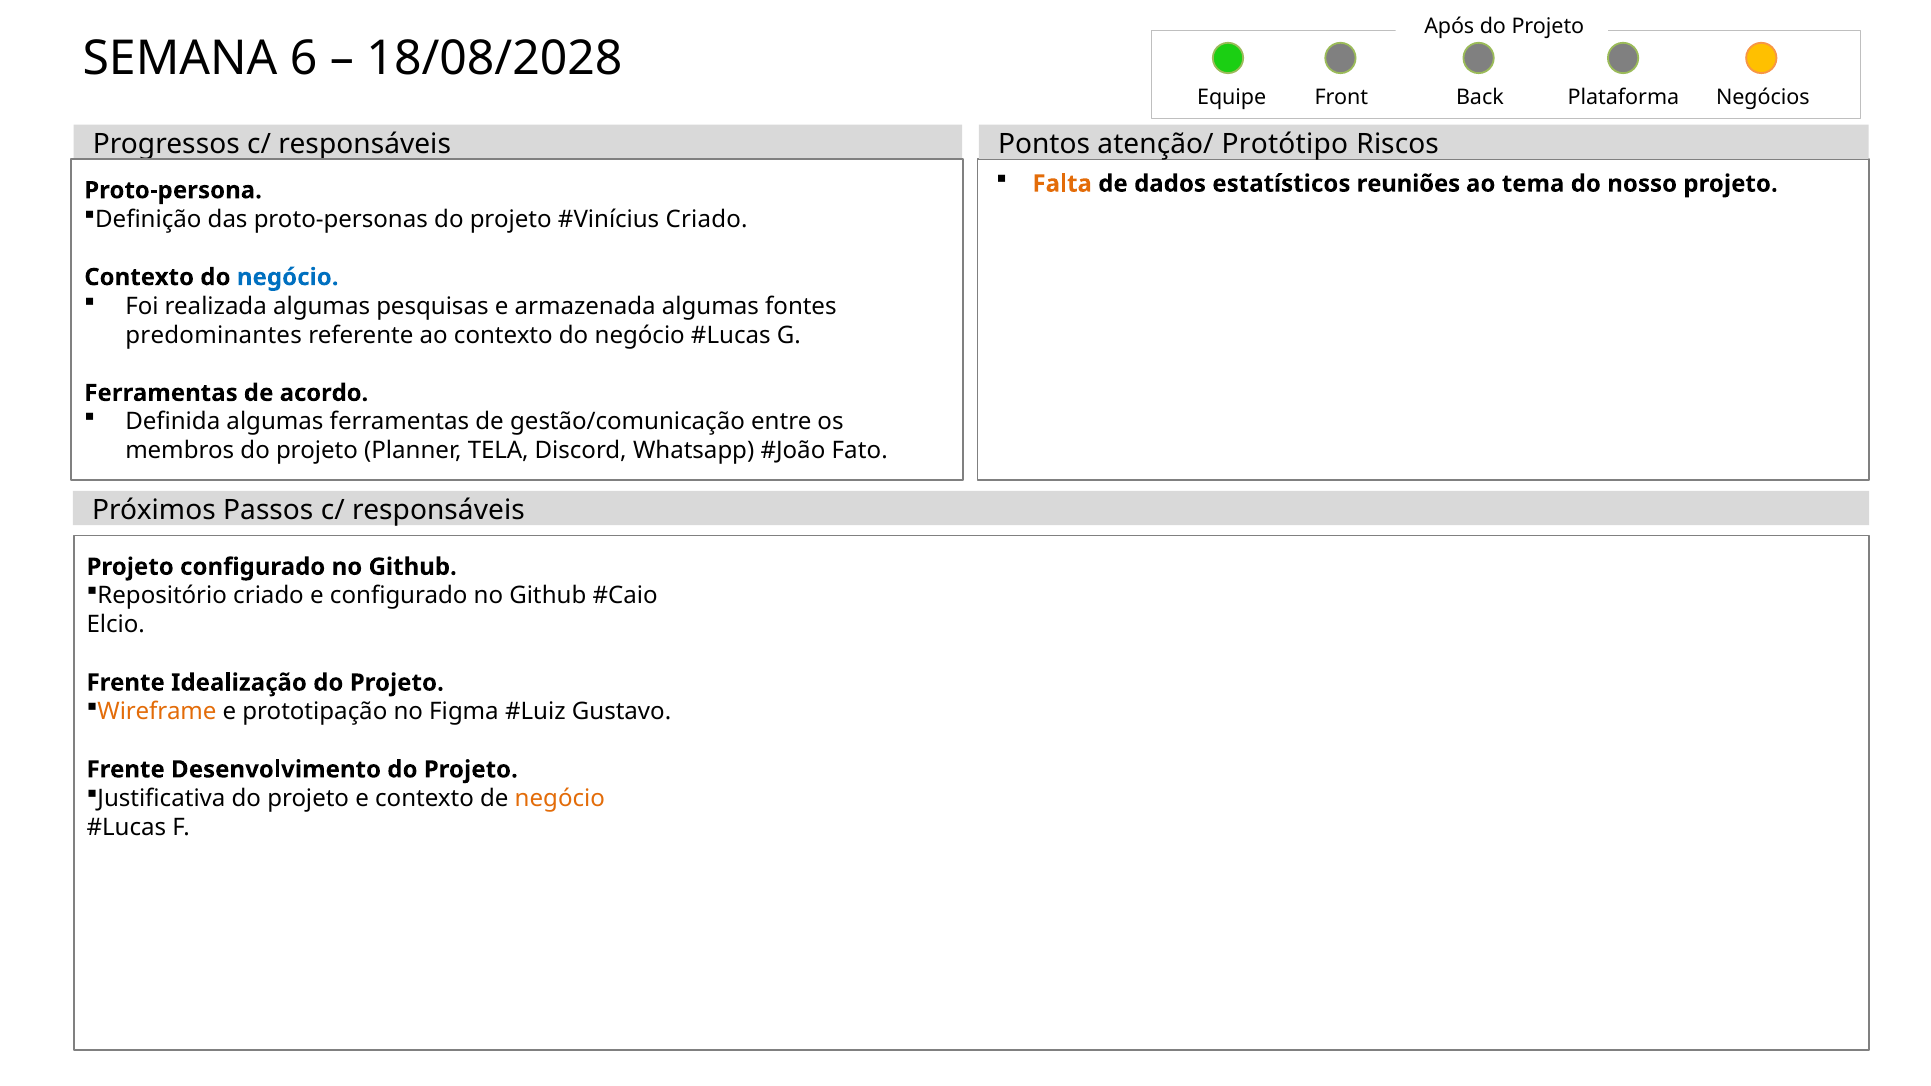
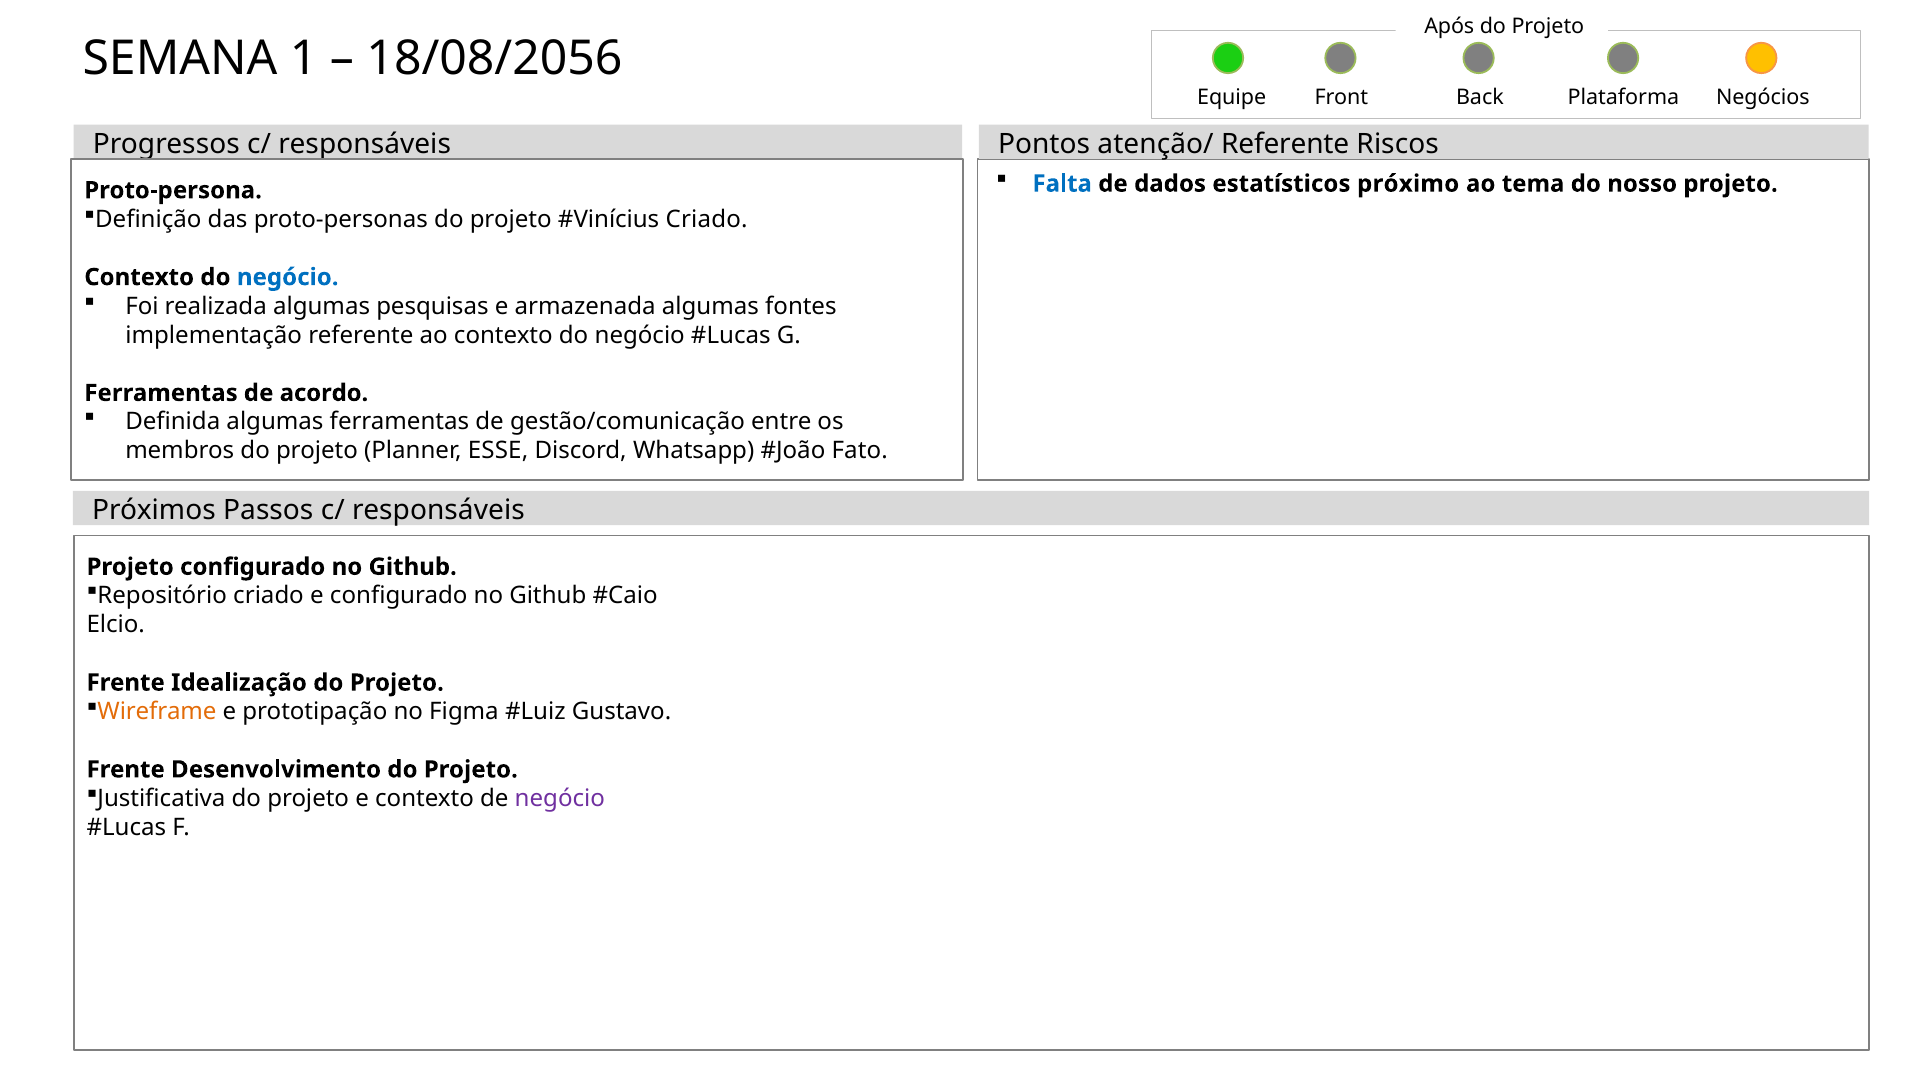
6: 6 -> 1 (304, 59)
18/08/2028: 18/08/2028 -> 18/08/2056 (494, 59)
atenção/ Protótipo: Protótipo -> Referente (1285, 144)
Falta colour: orange -> blue (1062, 184)
reuniões: reuniões -> próximo (1408, 184)
predominantes: predominantes -> implementação (214, 335)
TELA: TELA -> ESSE (498, 451)
negócio colour: orange -> purple (560, 799)
